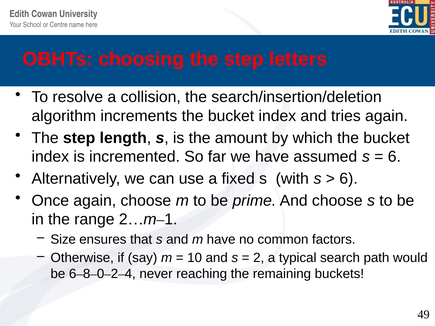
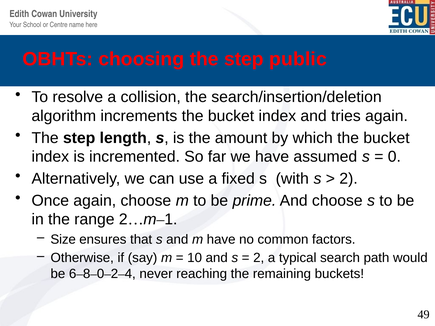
letters: letters -> public (298, 59)
6: 6 -> 0 (394, 157)
6: 6 -> 2 (349, 179)
